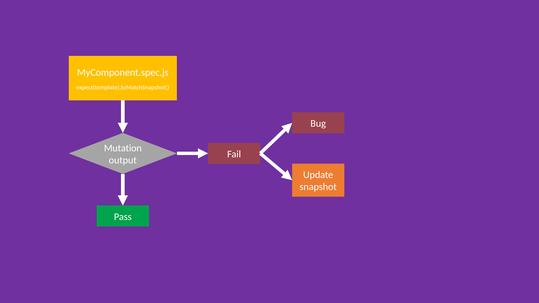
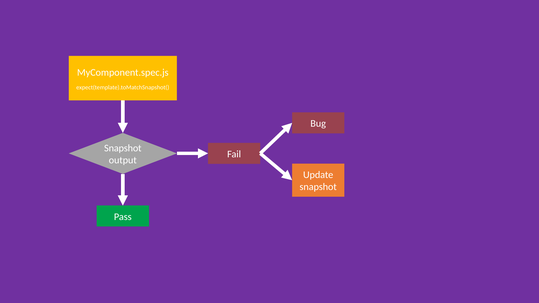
Mutation: Mutation -> Snapshot (123, 148)
